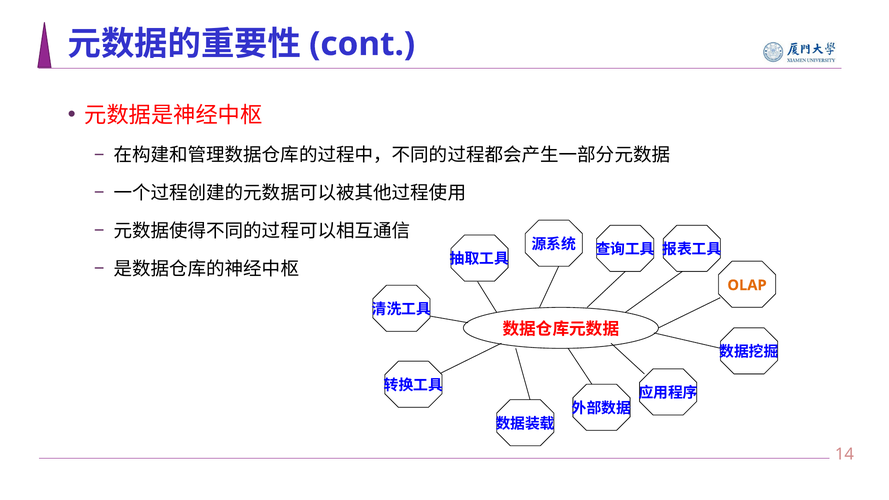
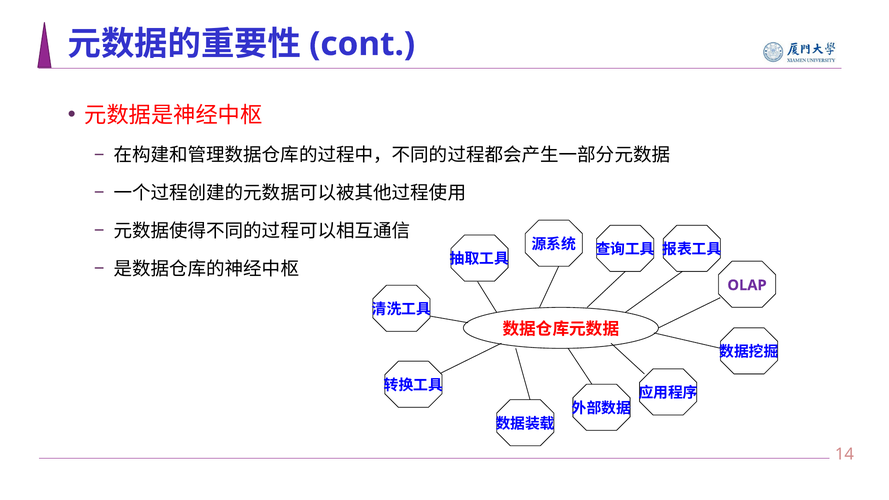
OLAP colour: orange -> purple (747, 285)
